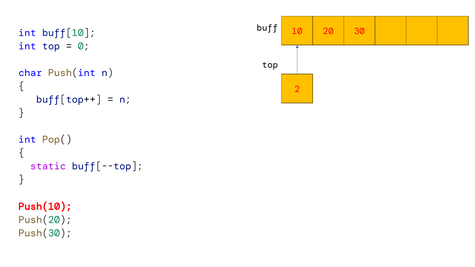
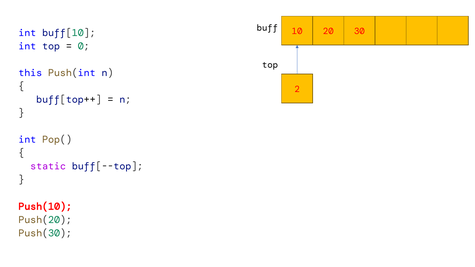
char: char -> this (30, 73)
